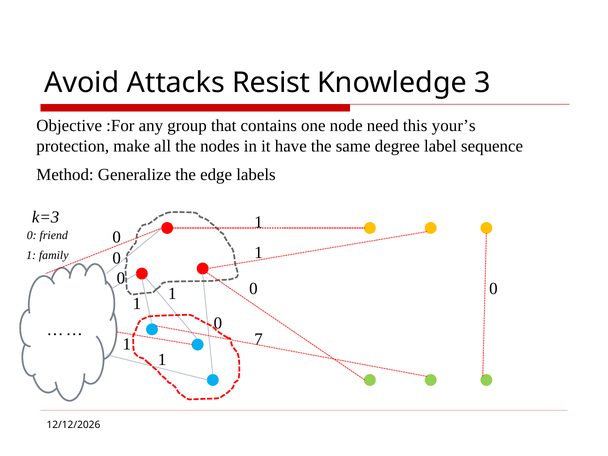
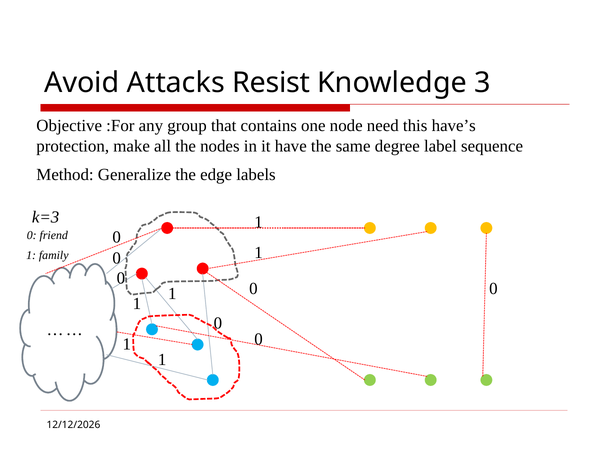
your’s: your’s -> have’s (454, 126)
7: 7 -> 0 (258, 339)
